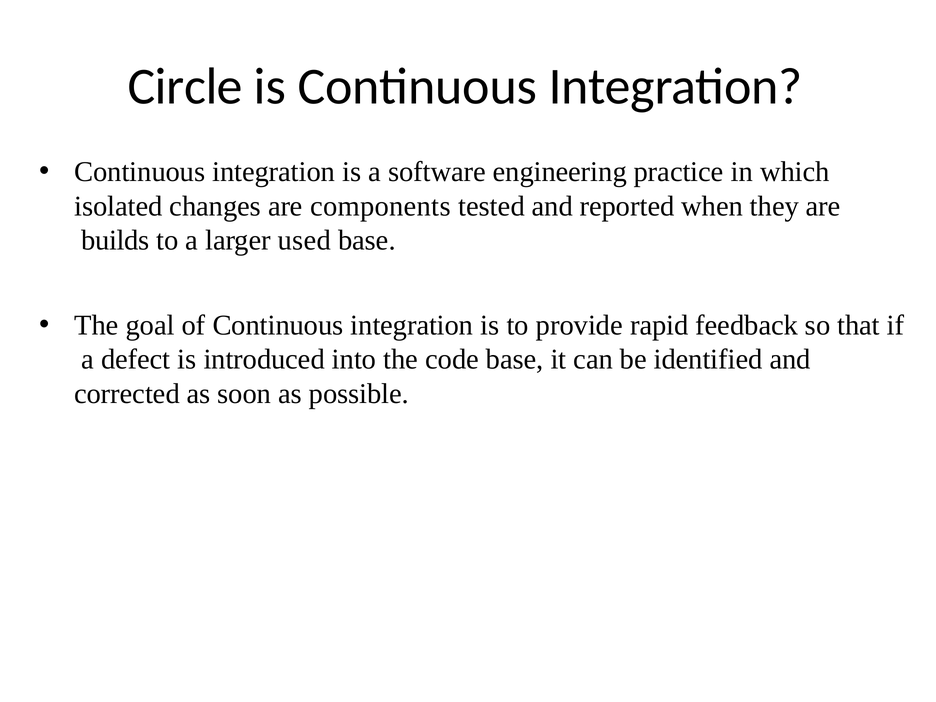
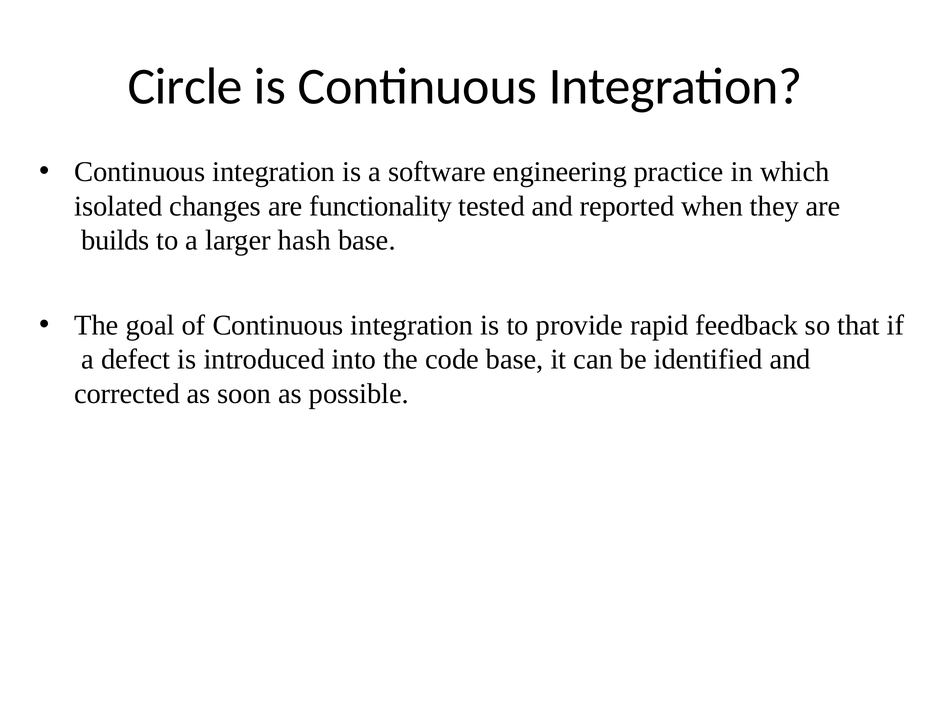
components: components -> functionality (381, 206)
used: used -> hash (304, 240)
